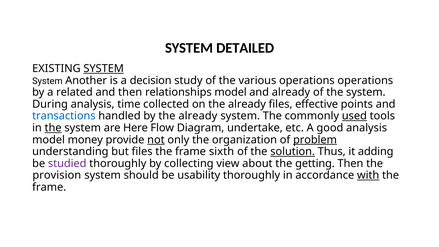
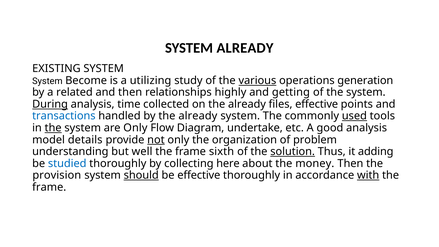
SYSTEM DETAILED: DETAILED -> ALREADY (245, 48)
SYSTEM underline: present -> none (104, 69)
Another: Another -> Become (86, 80)
decision: decision -> utilizing (151, 80)
various underline: none -> present (257, 80)
operations operations: operations -> generation (365, 80)
relationships model: model -> highly (230, 92)
and already: already -> getting (291, 92)
During underline: none -> present (50, 104)
are Here: Here -> Only (135, 128)
money: money -> details (85, 140)
problem underline: present -> none (315, 140)
but files: files -> well (142, 152)
studied colour: purple -> blue (67, 163)
view: view -> here (228, 163)
getting: getting -> money (315, 163)
should underline: none -> present (141, 175)
be usability: usability -> effective (199, 175)
